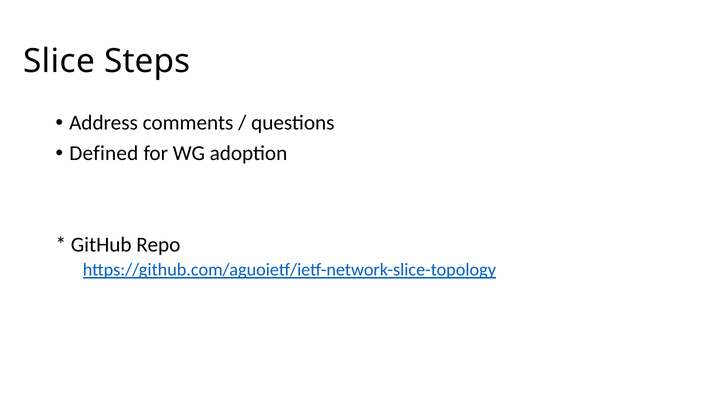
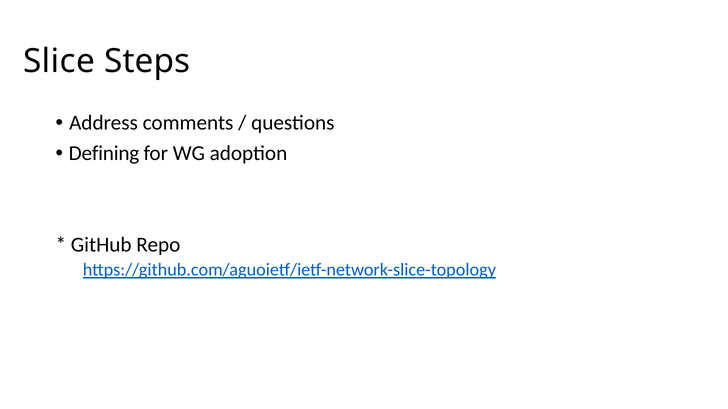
Defined: Defined -> Defining (104, 154)
